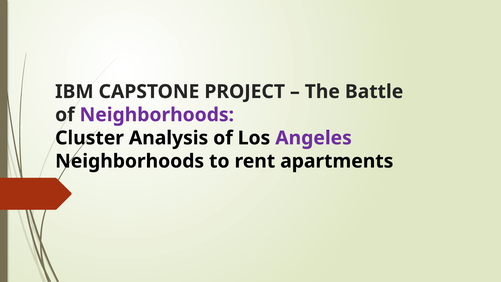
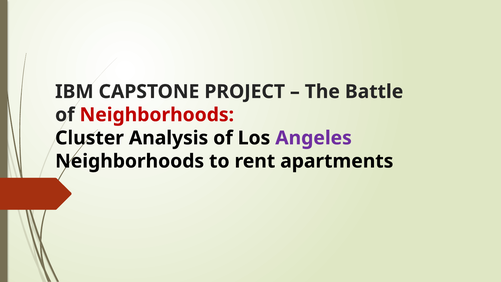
Neighborhoods colour: purple -> red (157, 115)
